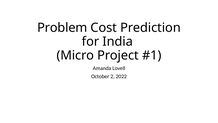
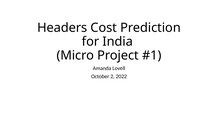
Problem: Problem -> Headers (62, 28)
